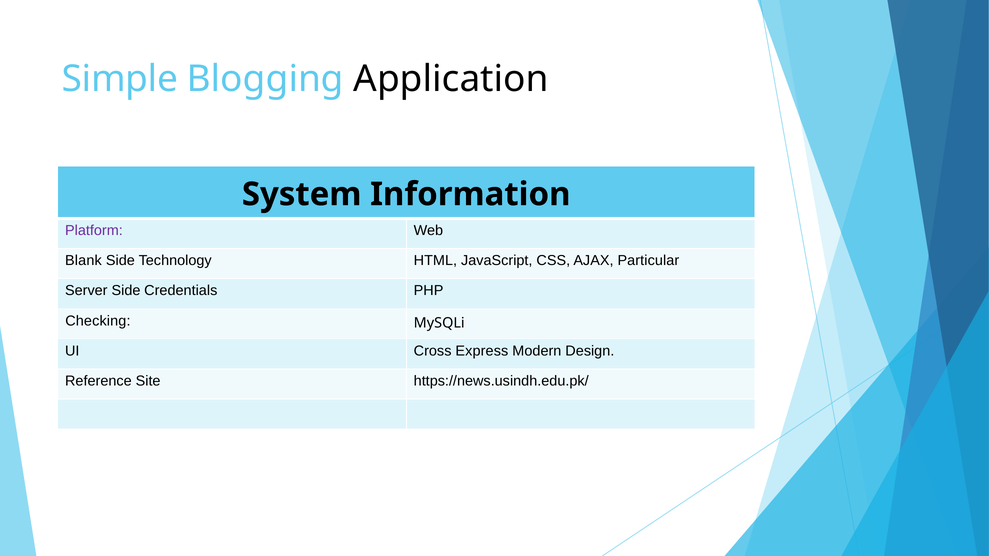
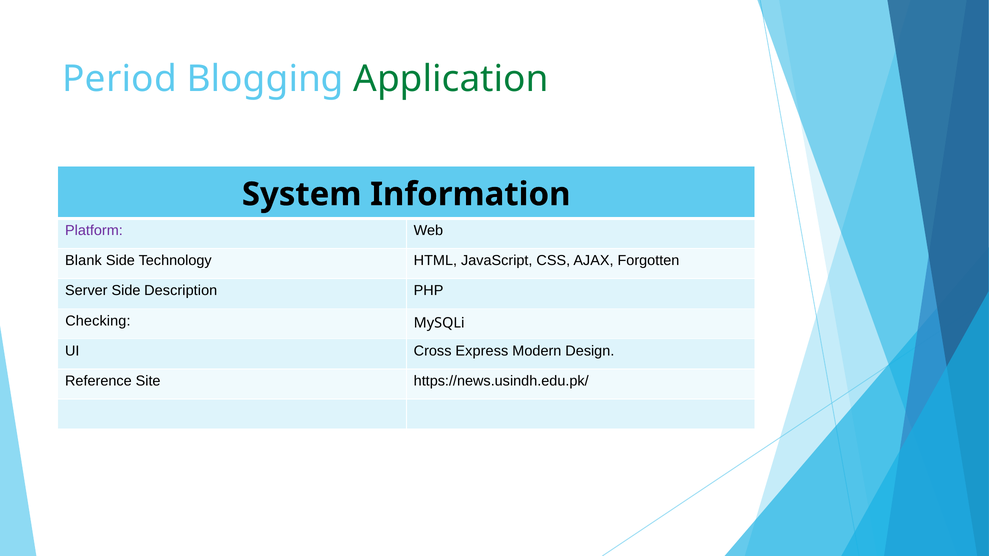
Simple: Simple -> Period (120, 79)
Application colour: black -> green (451, 79)
Particular: Particular -> Forgotten (648, 261)
Credentials: Credentials -> Description (181, 291)
